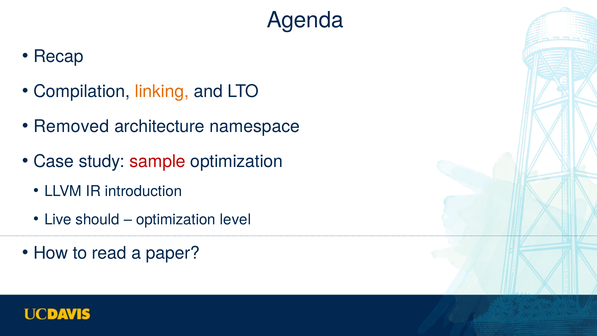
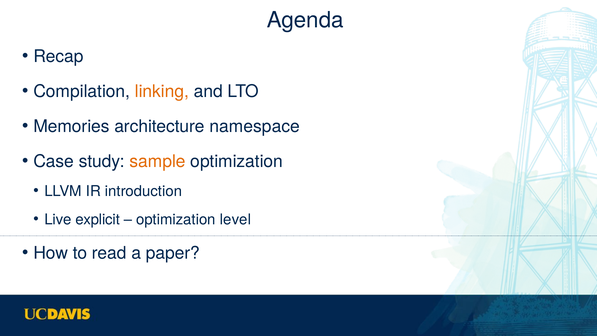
Removed: Removed -> Memories (71, 126)
sample colour: red -> orange (158, 161)
should: should -> explicit (98, 219)
